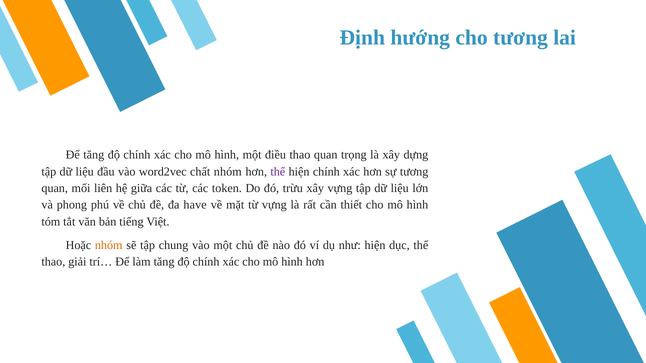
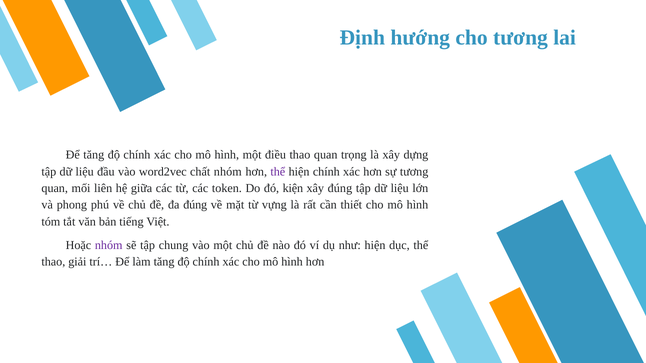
trừu: trừu -> kiện (293, 188)
xây vựng: vựng -> đúng (340, 188)
đa have: have -> đúng (195, 205)
nhóm colour: orange -> purple (109, 245)
